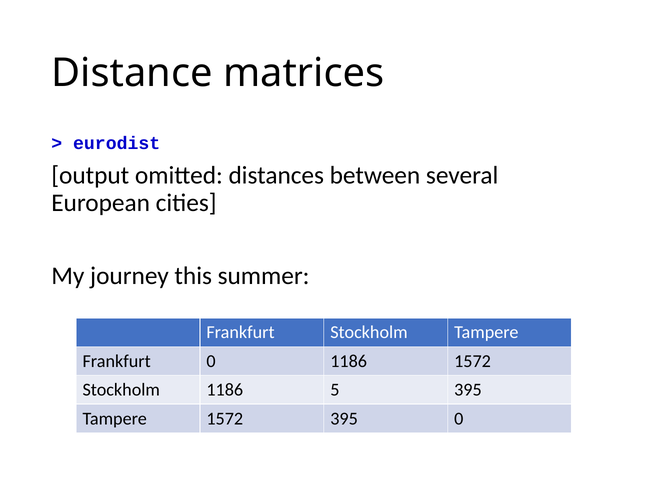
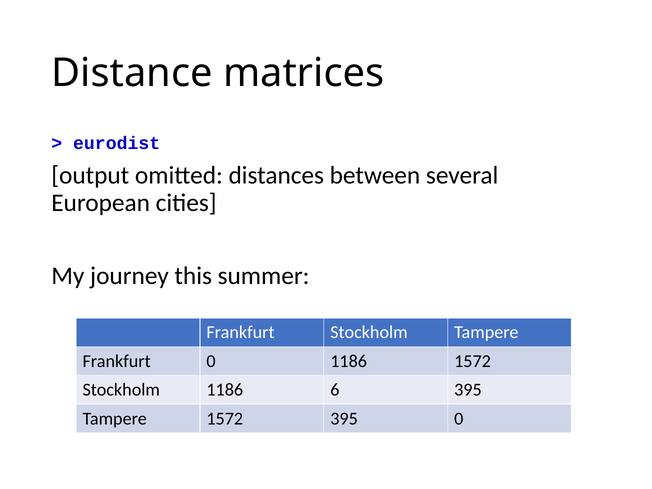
5: 5 -> 6 (335, 390)
